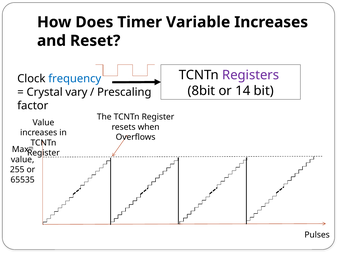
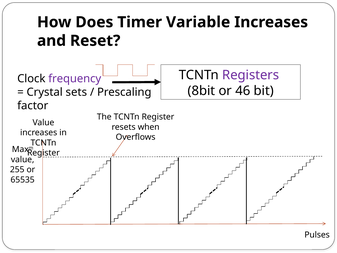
frequency colour: blue -> purple (75, 79)
14: 14 -> 46 (243, 91)
vary: vary -> sets (76, 92)
